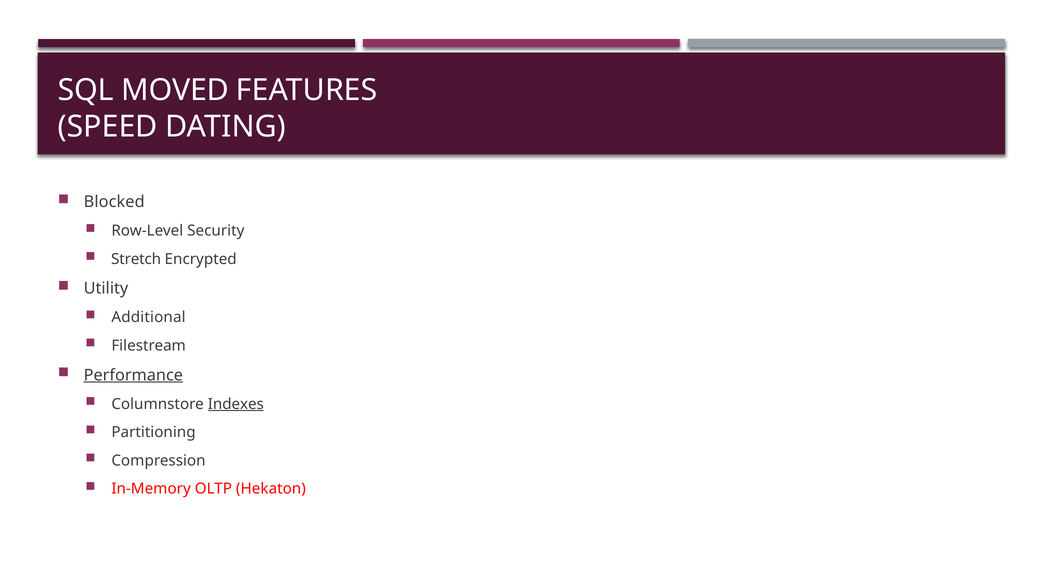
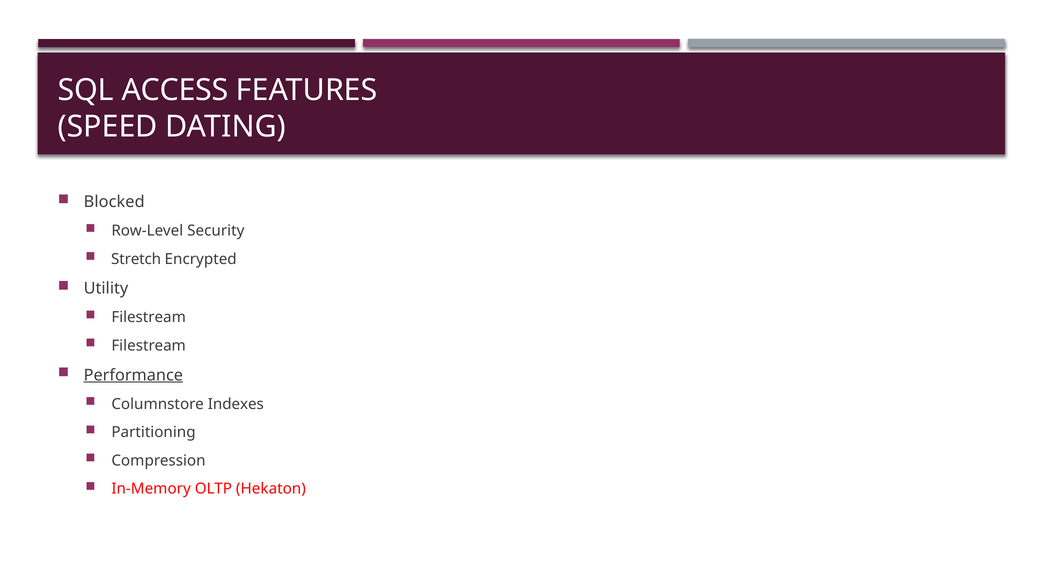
MOVED: MOVED -> ACCESS (175, 90)
Additional: Additional -> Filestream (149, 317)
Indexes underline: present -> none (236, 404)
